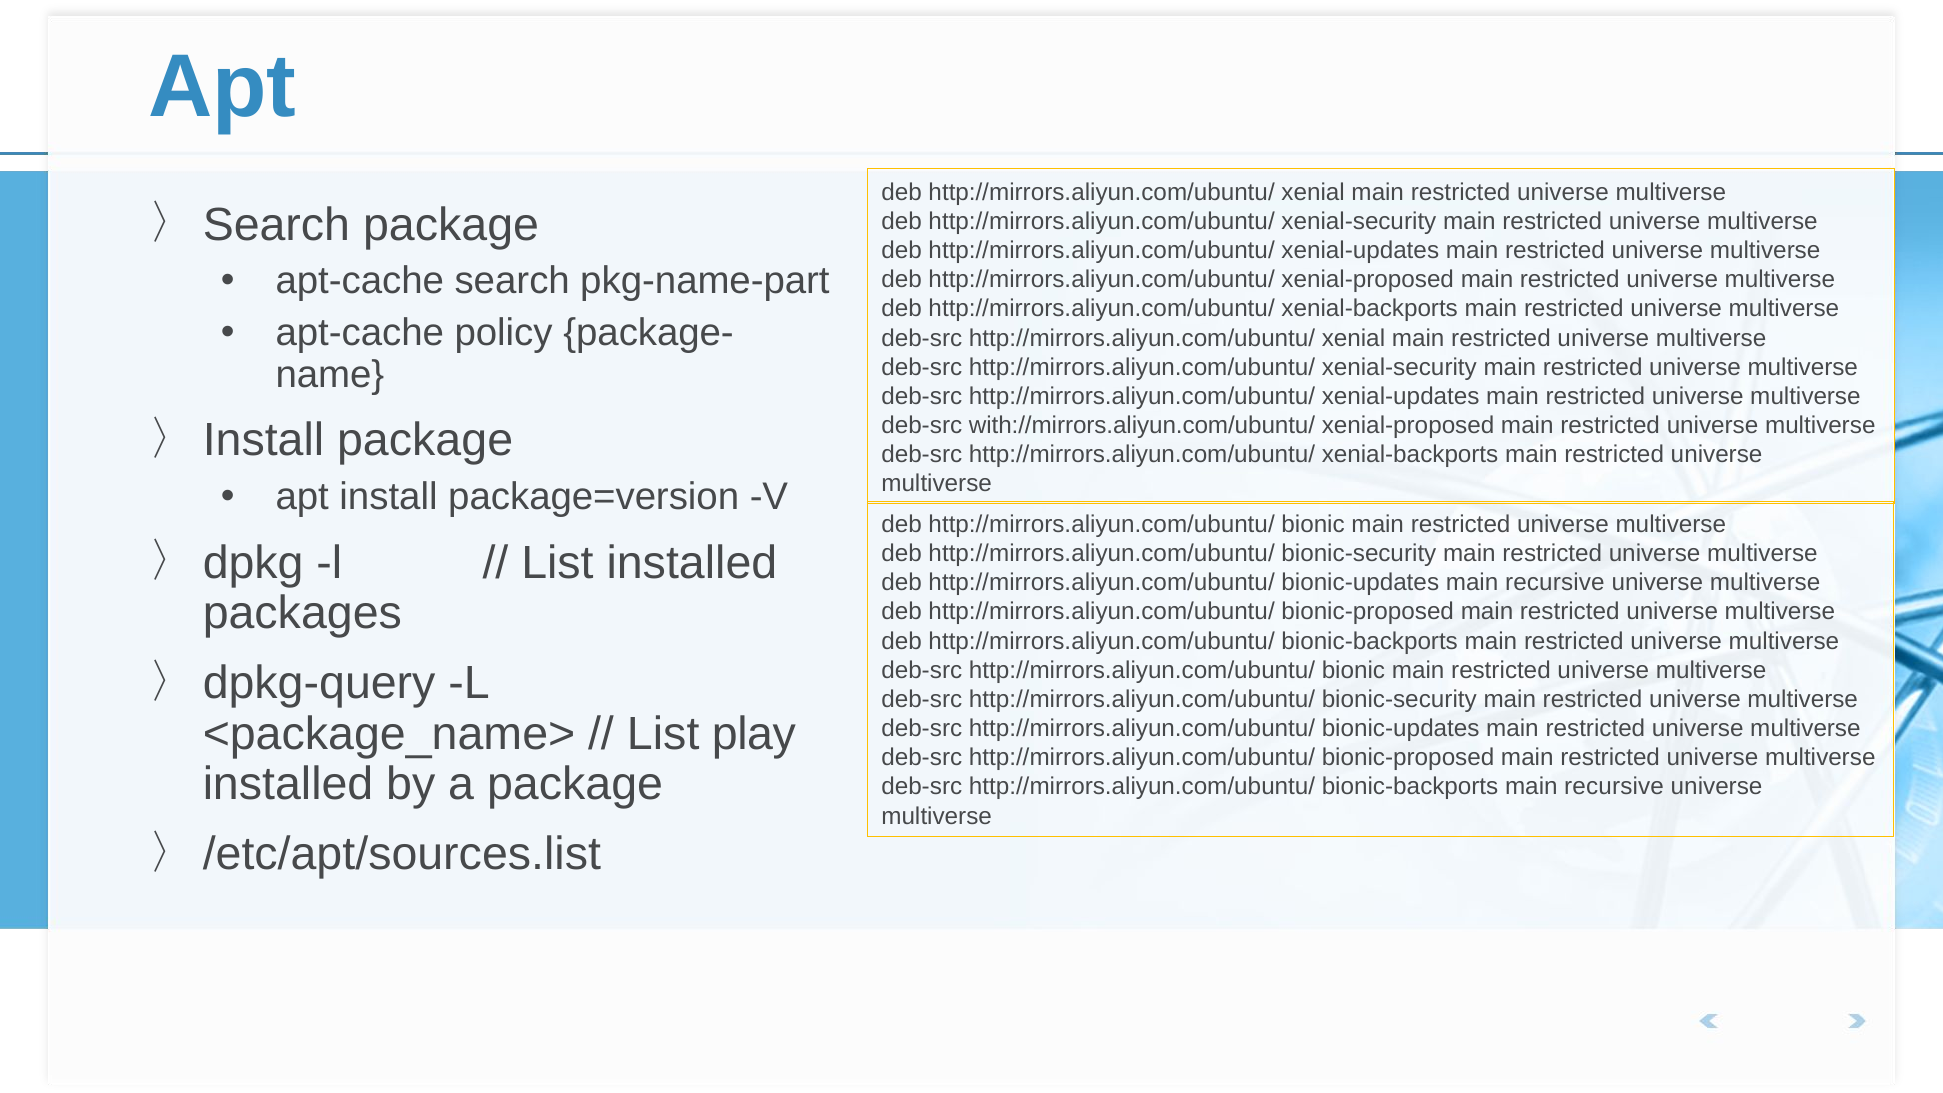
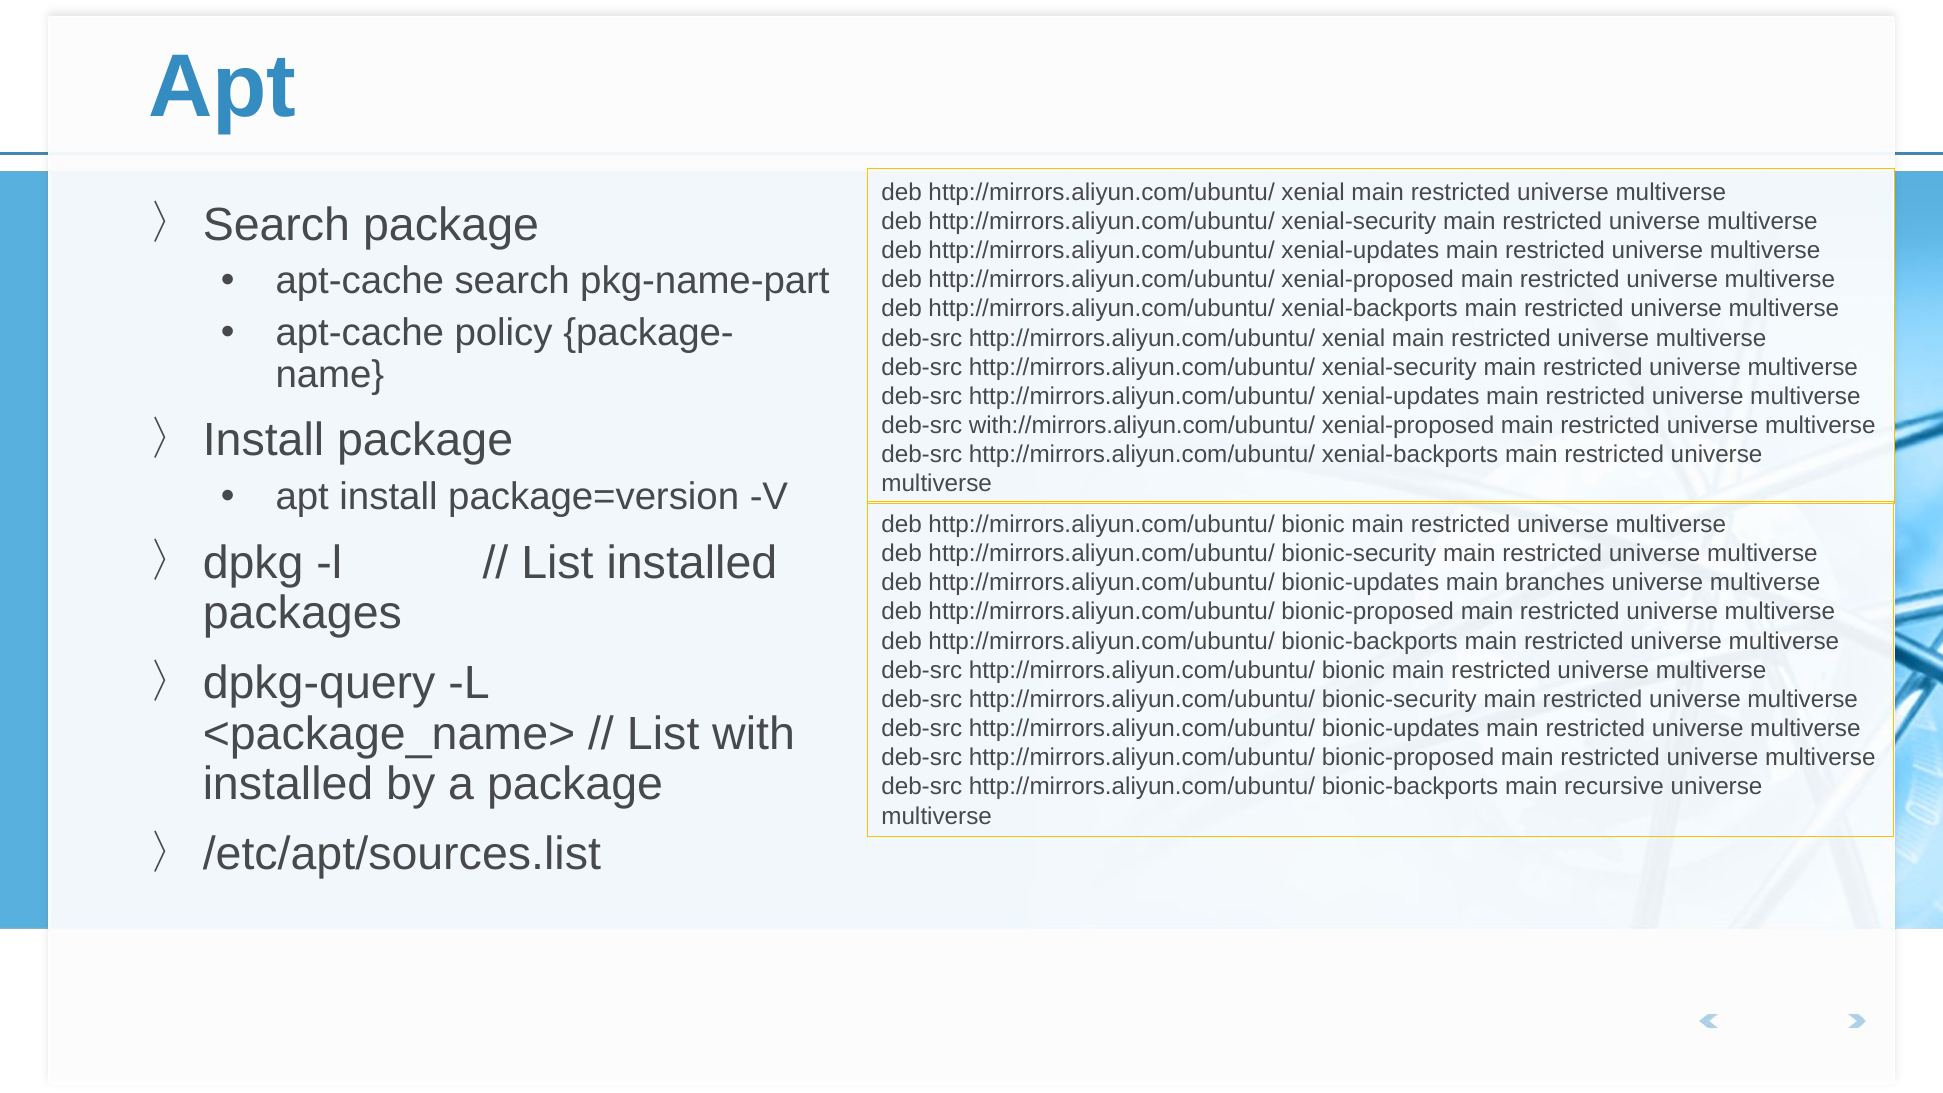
bionic-updates main recursive: recursive -> branches (1555, 583)
play: play -> with (754, 734)
